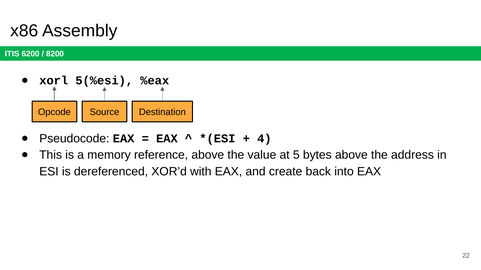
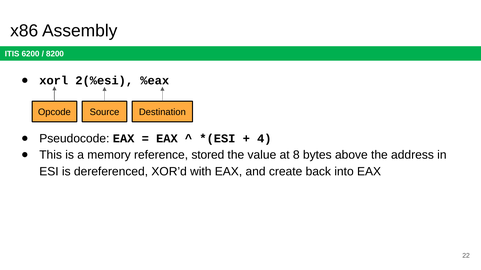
5(%esi: 5(%esi -> 2(%esi (104, 81)
reference above: above -> stored (208, 155)
5: 5 -> 8 (296, 155)
